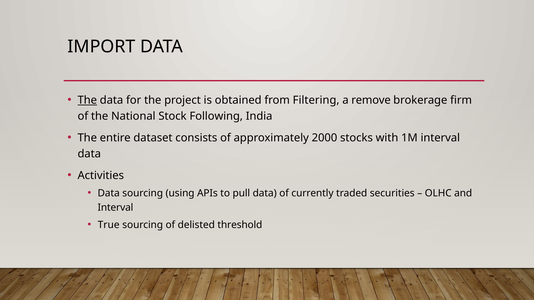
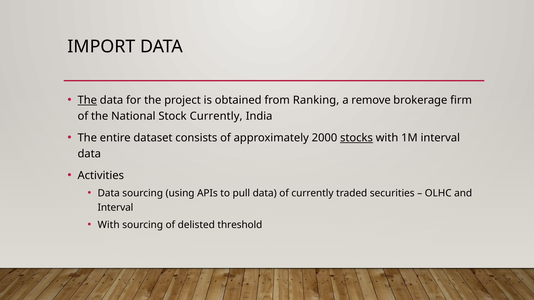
Filtering: Filtering -> Ranking (316, 100)
Stock Following: Following -> Currently (216, 116)
stocks underline: none -> present (356, 138)
True: True -> With (109, 225)
